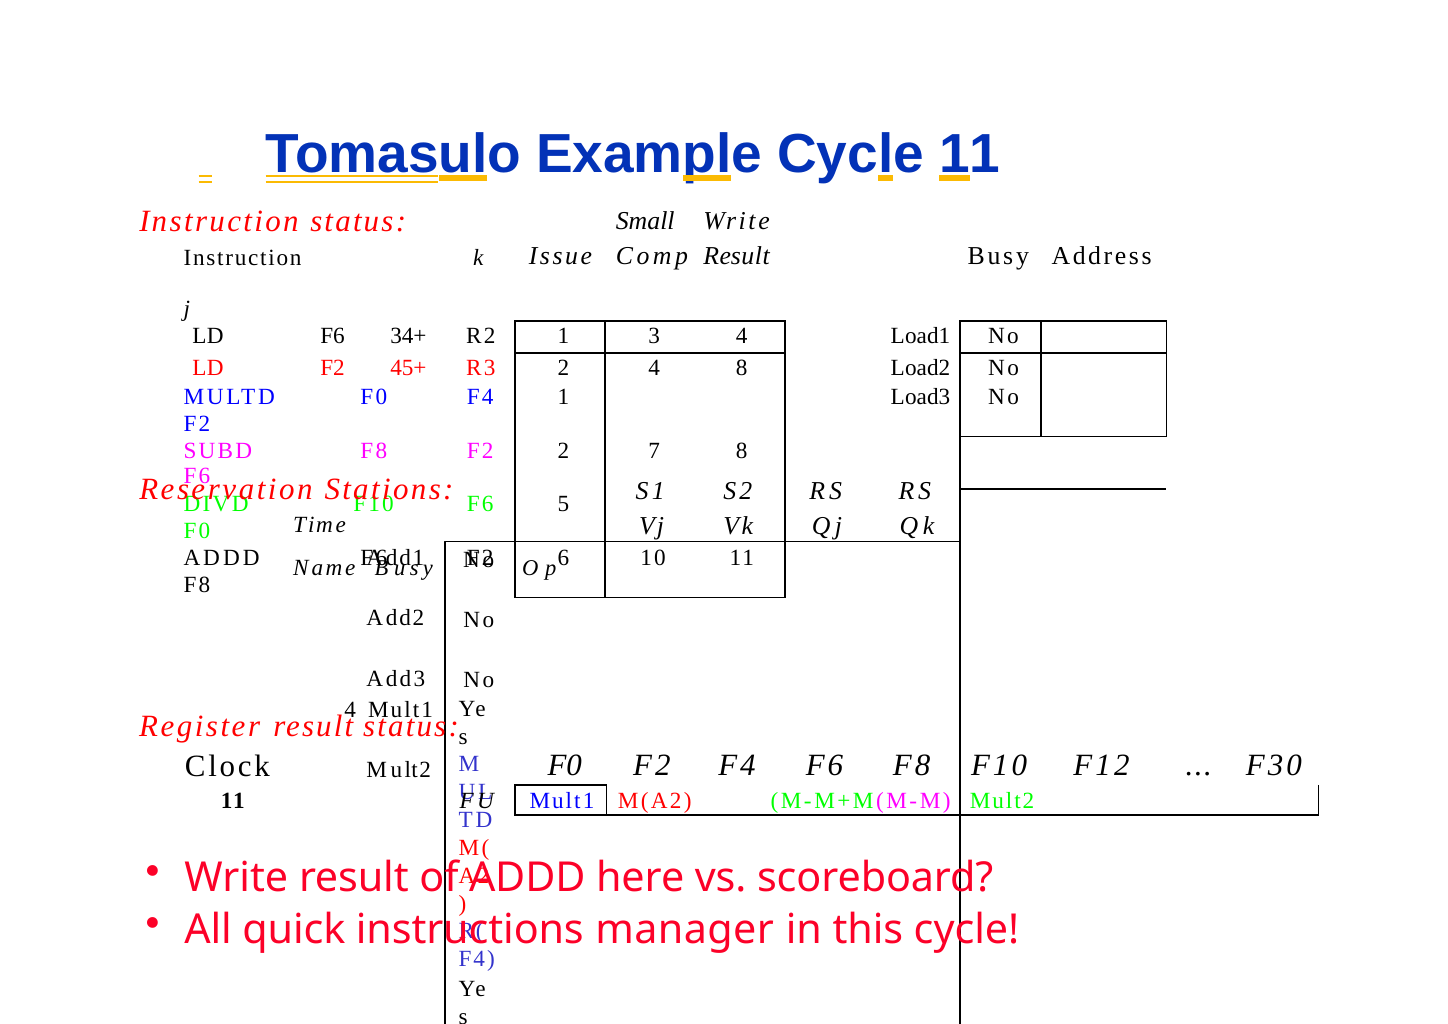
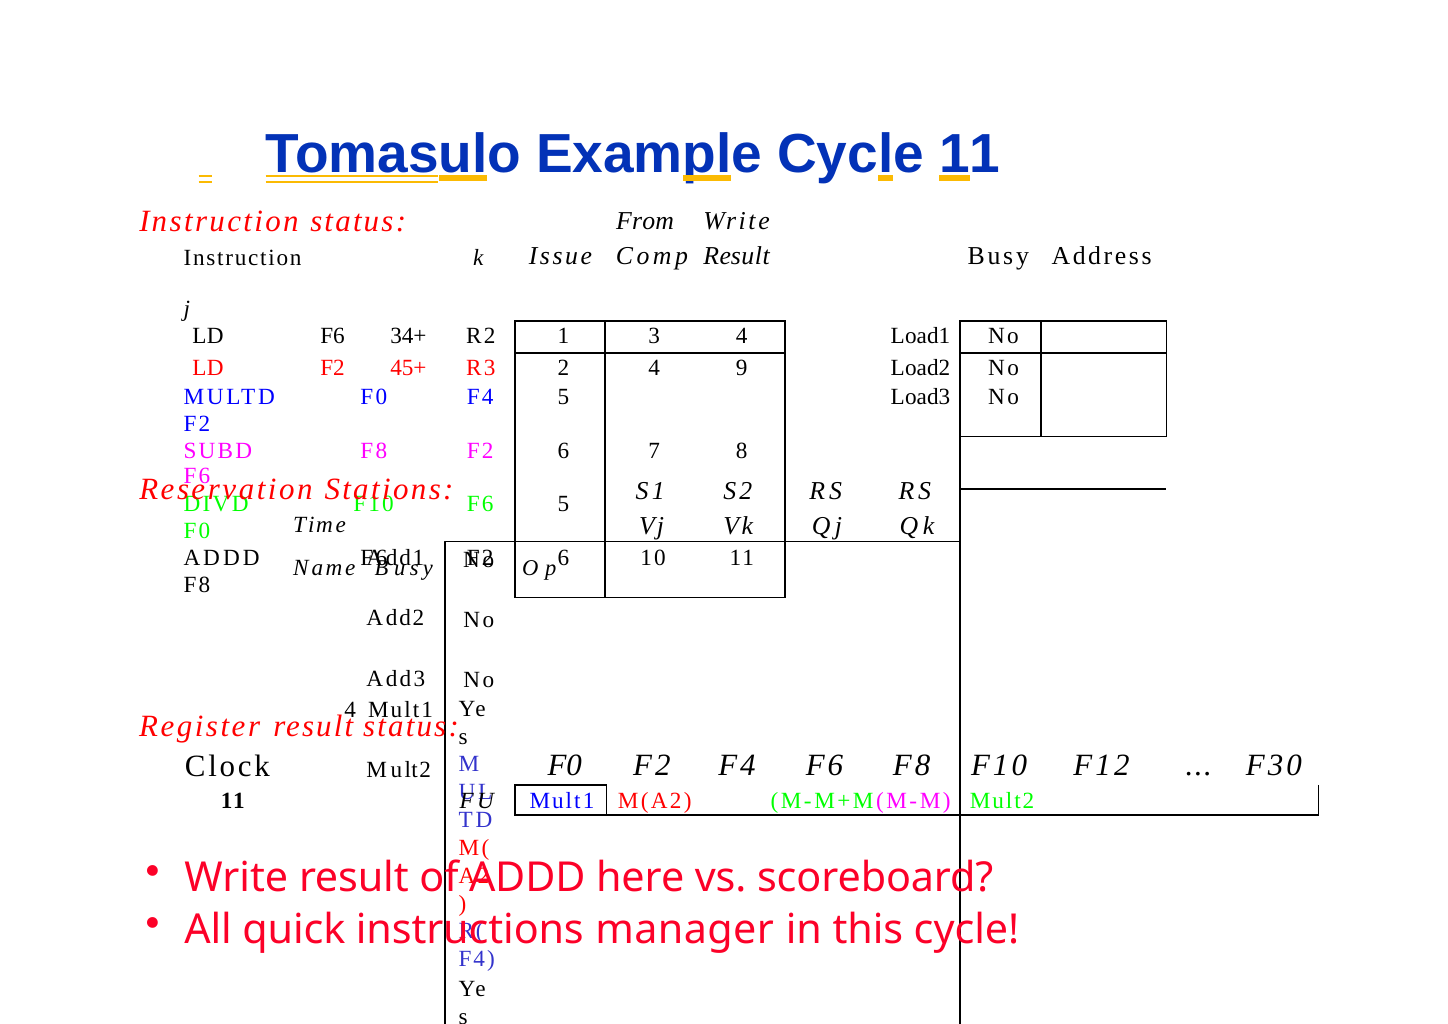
Small: Small -> From (645, 221)
4 8: 8 -> 9 (742, 368)
F4 1: 1 -> 5 (563, 397)
2: 2 -> 6 (563, 451)
